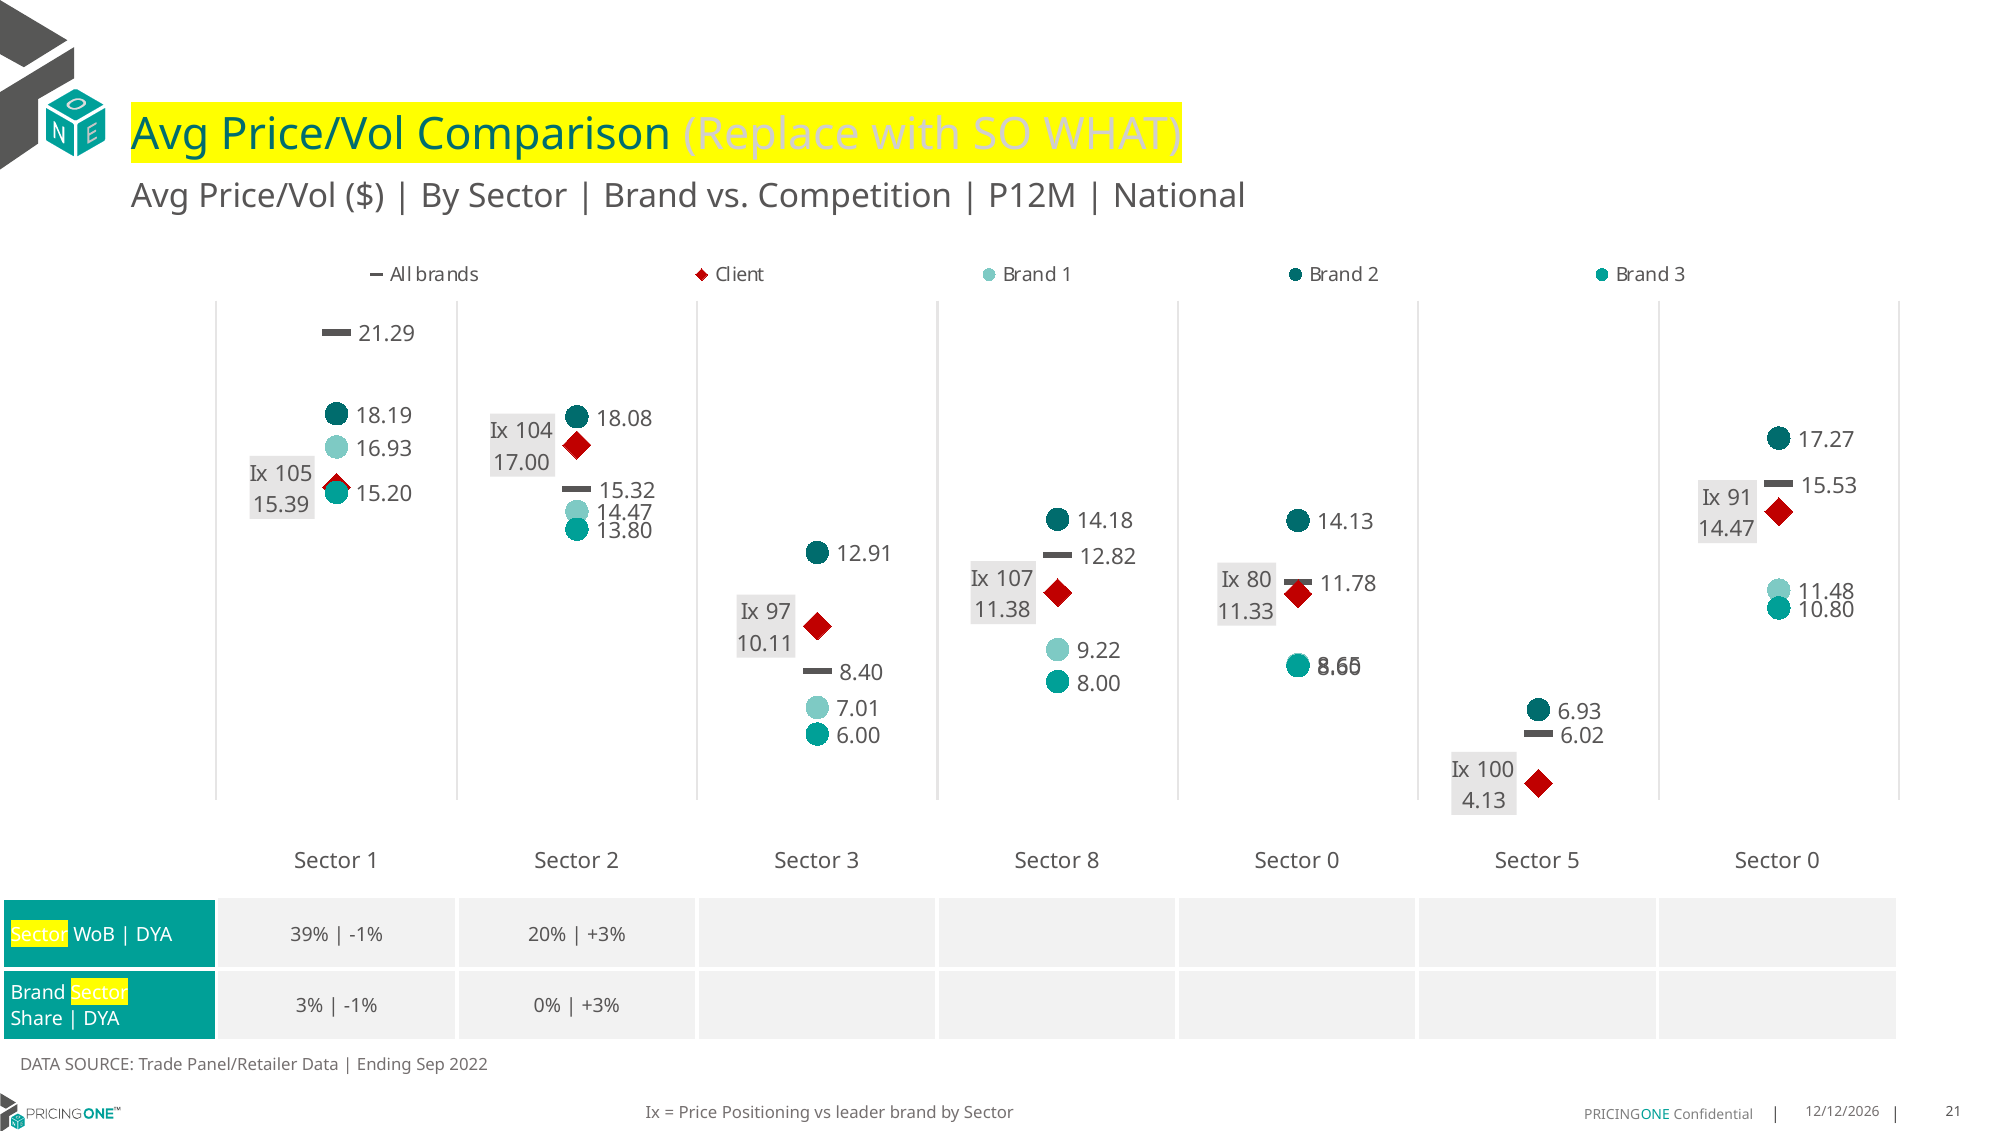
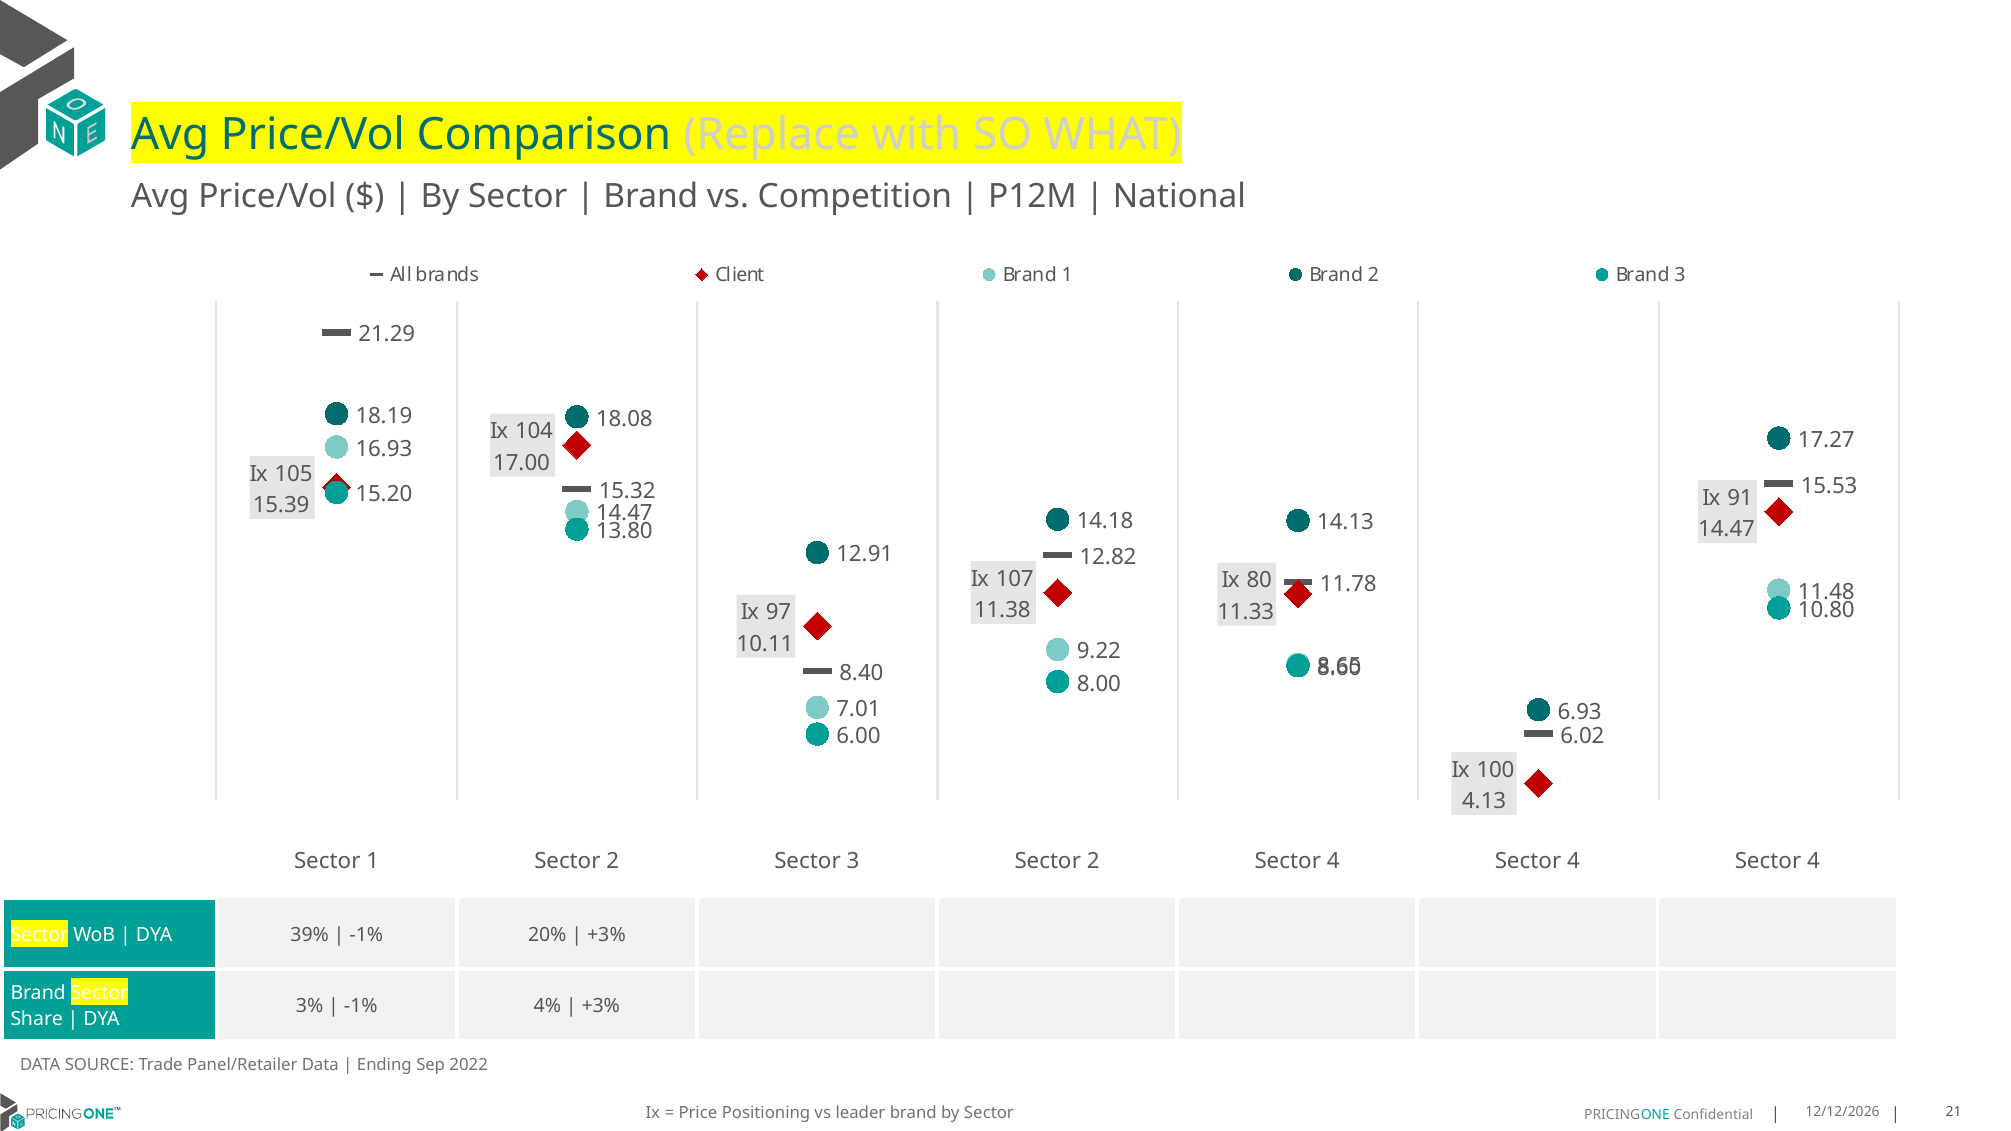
3 Sector 8: 8 -> 2 (1093, 861)
0: 0 -> 4 (1333, 861)
5: 5 -> 4 (1573, 861)
0: 0 -> 4 (1814, 861)
0%: 0% -> 4% (547, 1006)
